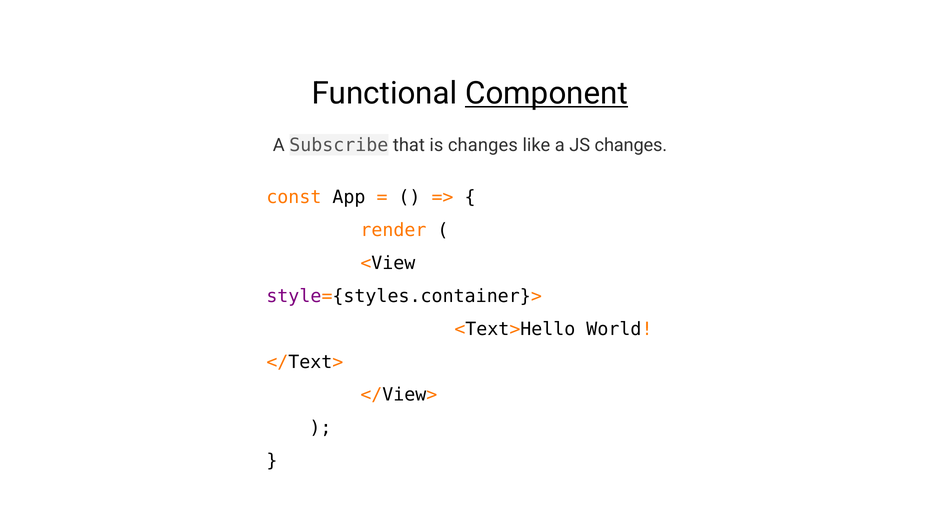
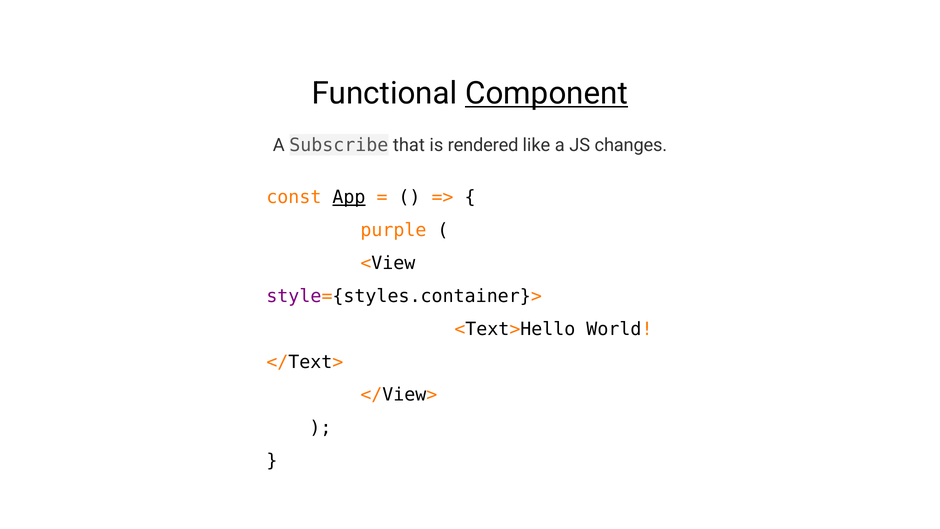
is changes: changes -> rendered (483, 145)
App underline: none -> present (349, 197)
render: render -> purple (393, 230)
